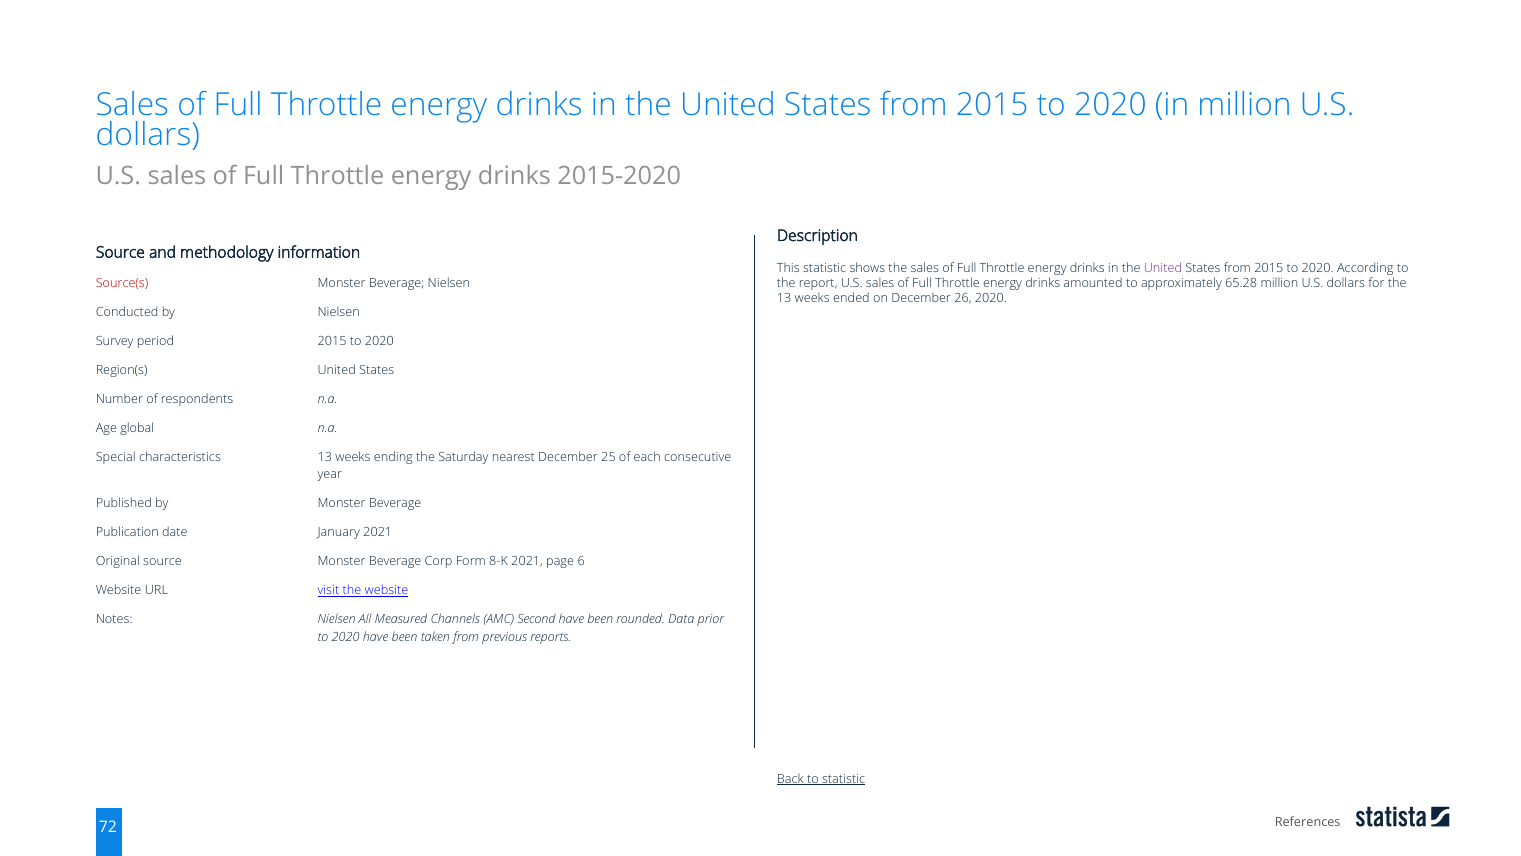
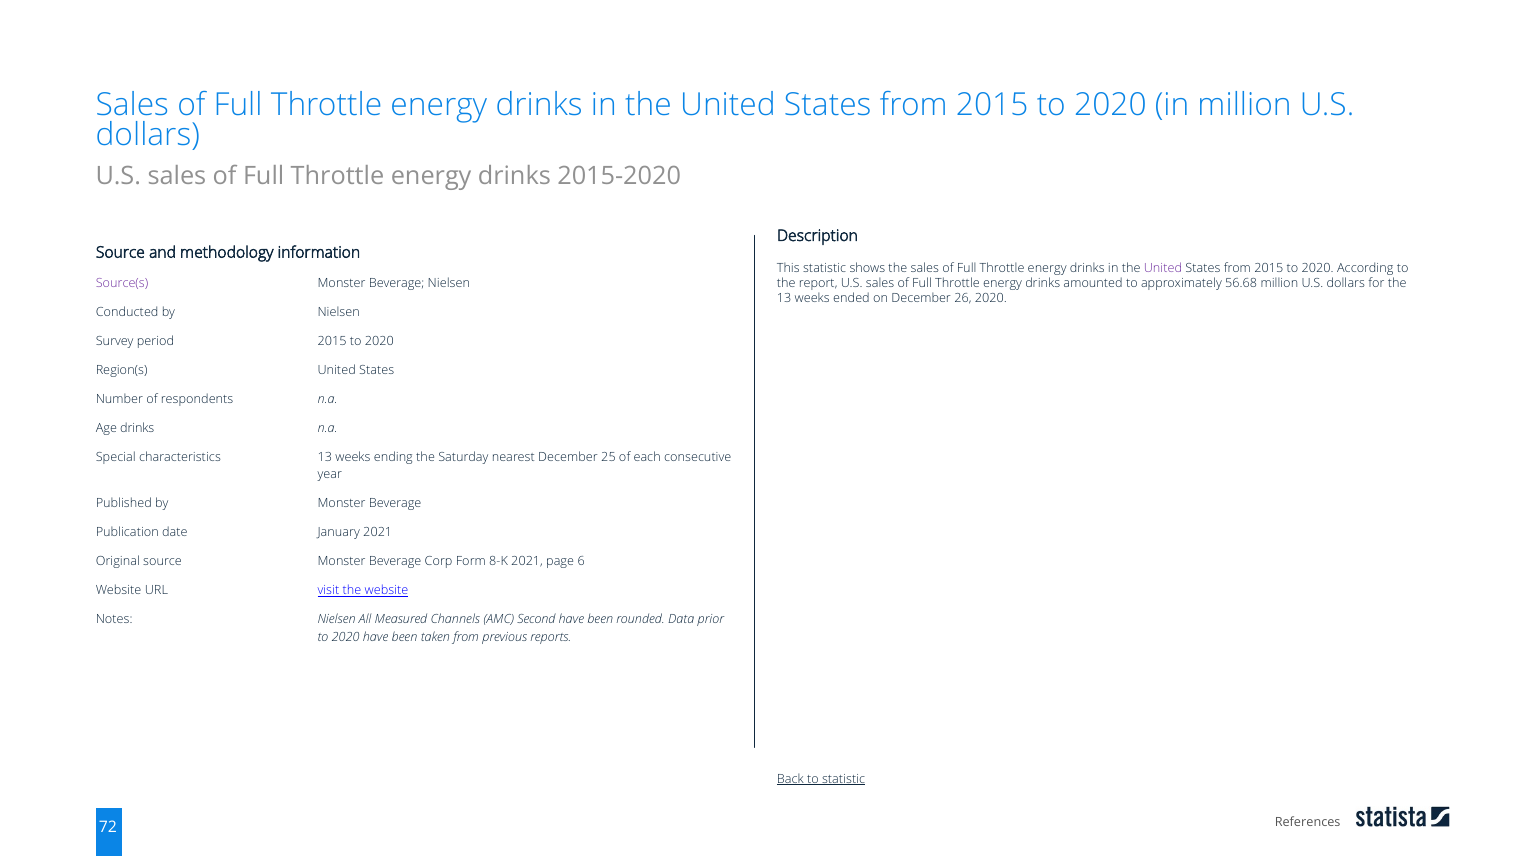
65.28: 65.28 -> 56.68 (1241, 283)
Source(s colour: red -> purple (122, 283)
Age global: global -> drinks (137, 428)
